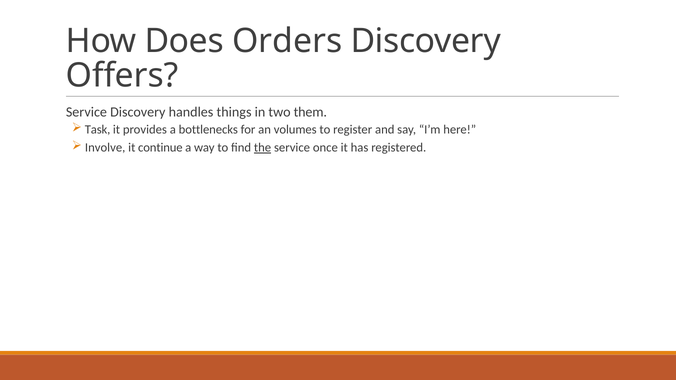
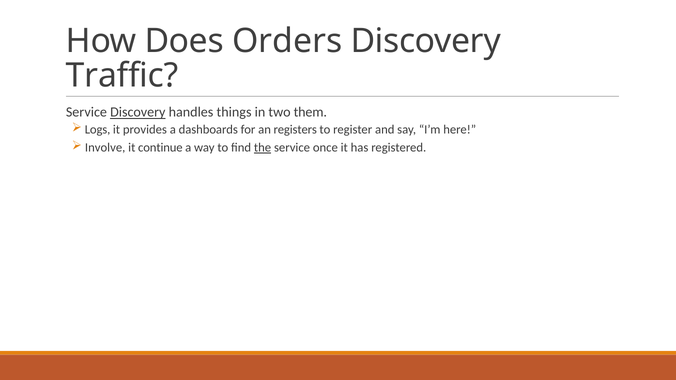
Offers: Offers -> Traffic (122, 76)
Discovery underline: none -> present (138, 112)
Task: Task -> Logs (98, 130)
bottlenecks: bottlenecks -> dashboards (208, 130)
volumes: volumes -> registers (295, 130)
